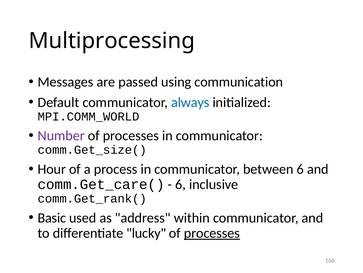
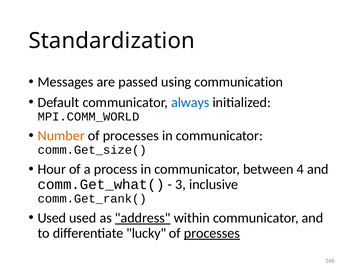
Multiprocessing: Multiprocessing -> Standardization (112, 41)
Number colour: purple -> orange (61, 135)
between 6: 6 -> 4 (300, 169)
comm.Get_care(: comm.Get_care( -> comm.Get_what( (101, 184)
6: 6 -> 3 (180, 184)
Basic: Basic -> Used (52, 217)
address underline: none -> present (143, 217)
